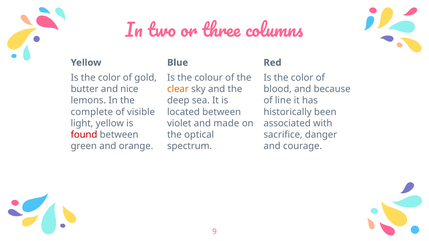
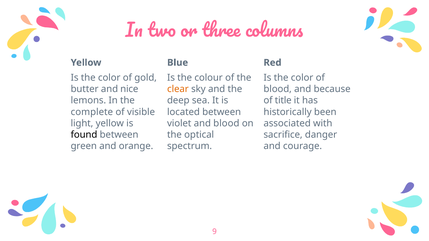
line: line -> title (283, 101)
and made: made -> blood (226, 123)
found colour: red -> black (84, 135)
